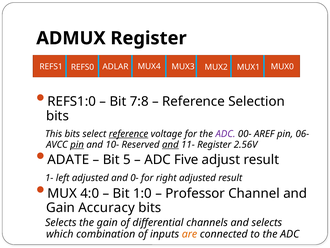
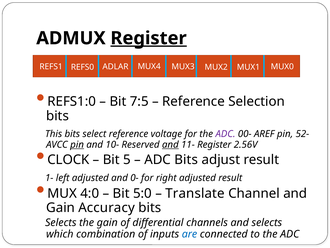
Register underline: none -> present (149, 38)
7:8: 7:8 -> 7:5 (139, 101)
reference underline: present -> none (129, 134)
06-: 06- -> 52- (302, 134)
ADATE: ADATE -> CLOCK (68, 160)
ADC Five: Five -> Bits (186, 160)
1:0: 1:0 -> 5:0 (142, 193)
Professor: Professor -> Translate (195, 193)
are colour: orange -> blue (190, 234)
